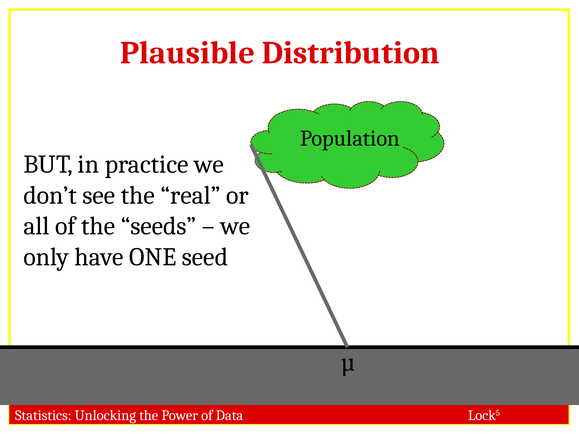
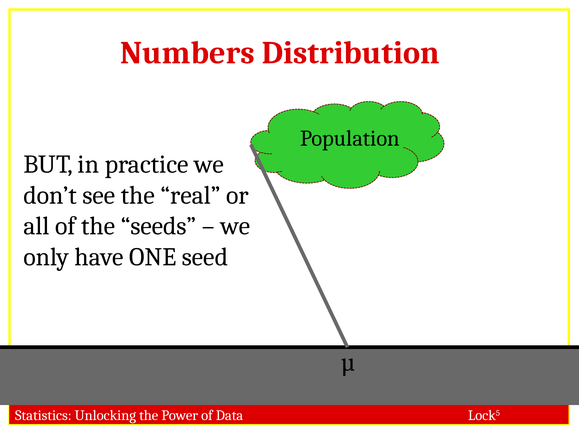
Plausible: Plausible -> Numbers (187, 53)
